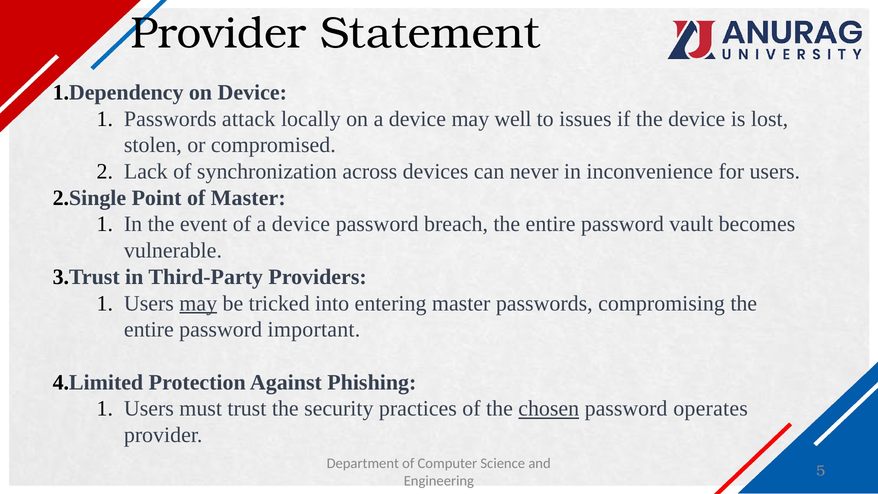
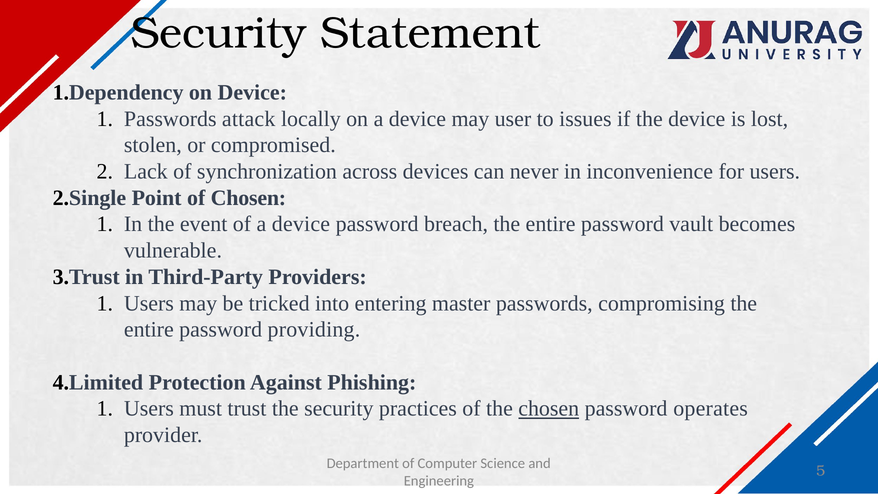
Provider: Provider -> Security (219, 33)
well: well -> user (513, 119)
of Master: Master -> Chosen (248, 198)
may underline: present -> none (198, 303)
important: important -> providing (314, 330)
